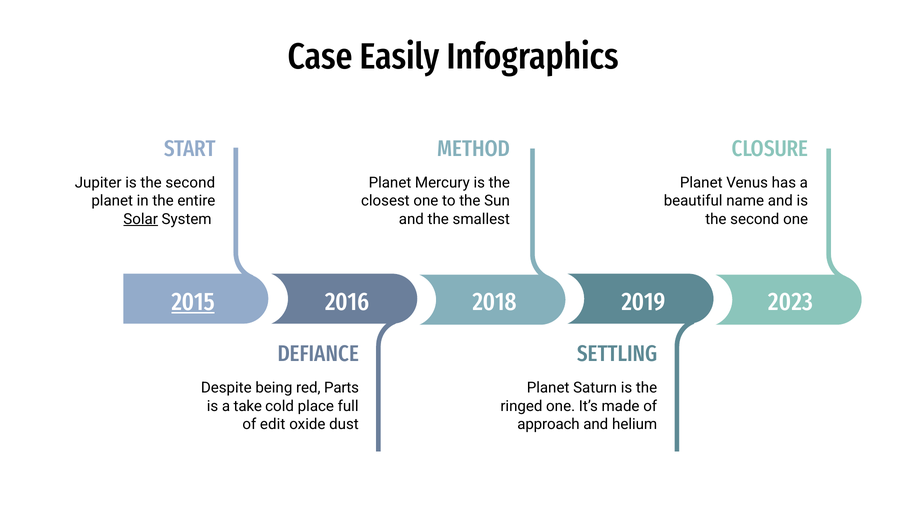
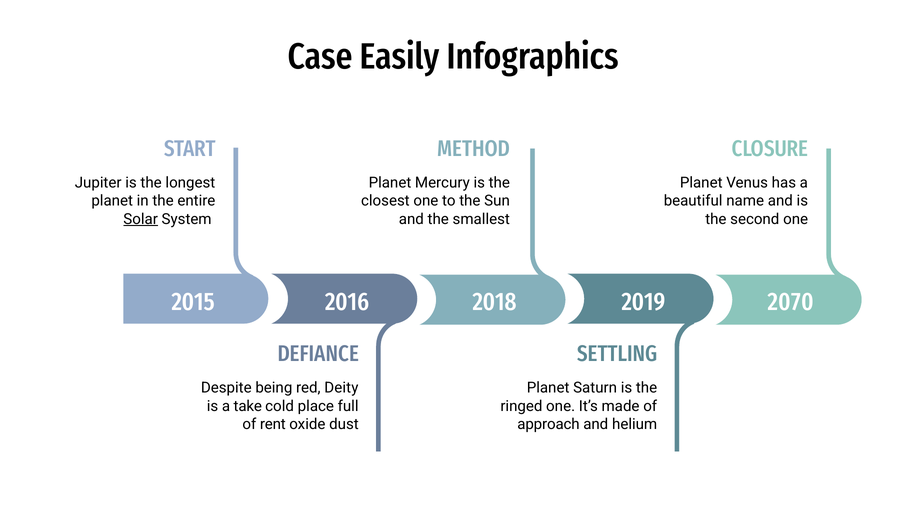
Jupiter is the second: second -> longest (190, 183)
2015 underline: present -> none (193, 302)
2023: 2023 -> 2070 (791, 302)
Parts: Parts -> Deity (341, 388)
edit: edit -> rent (273, 424)
